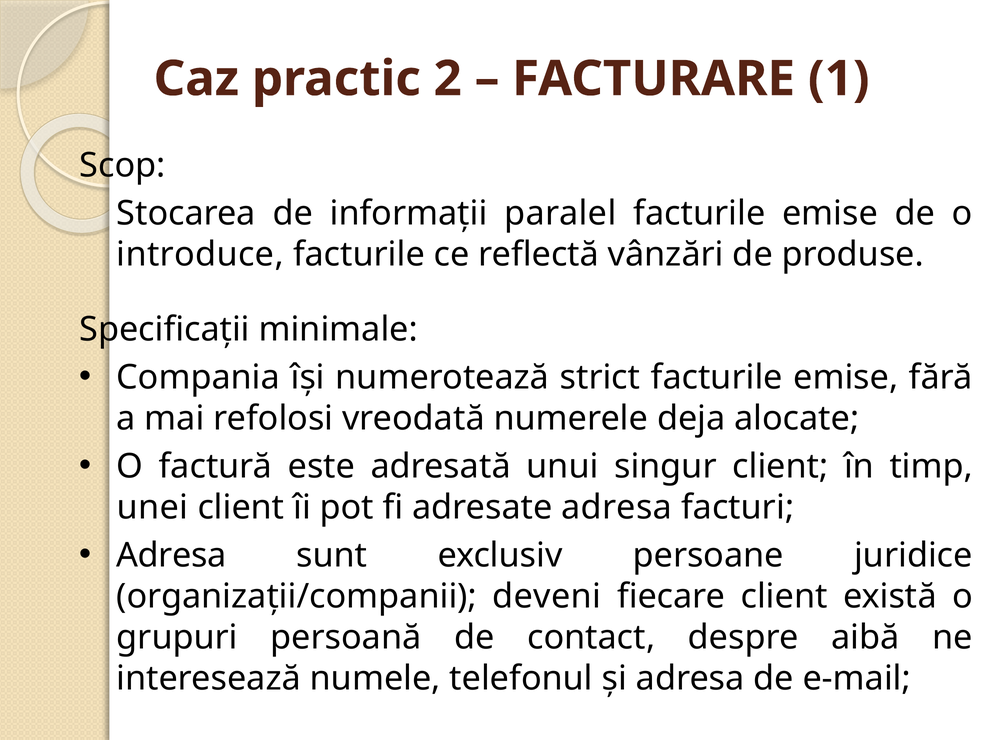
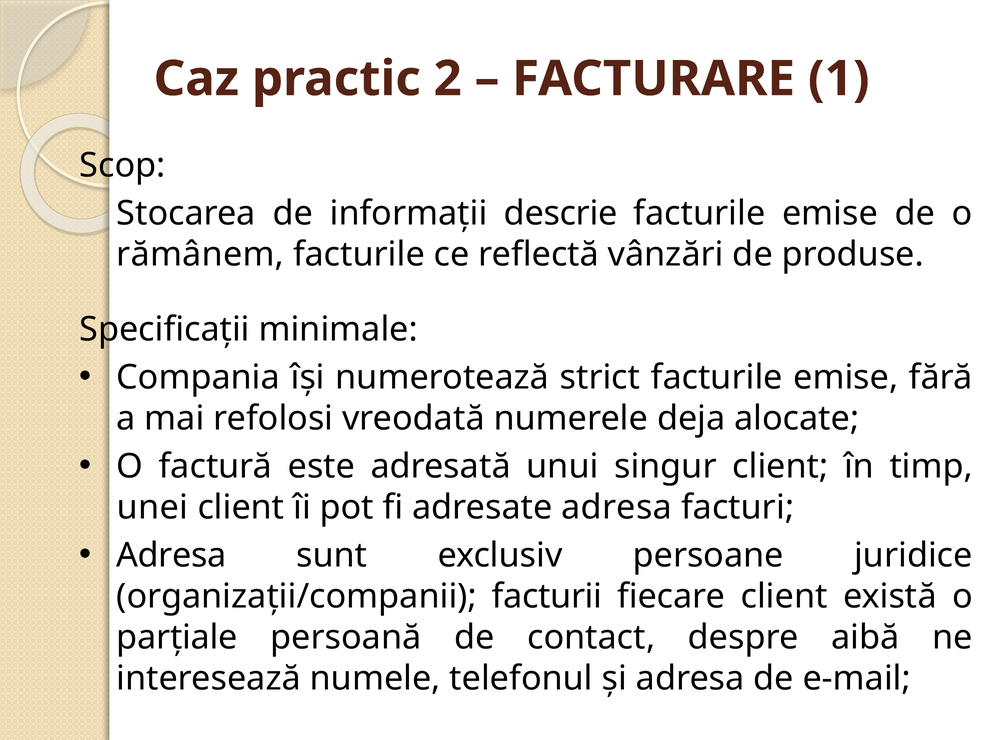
paralel: paralel -> descrie (561, 213)
introduce: introduce -> rămânem (200, 255)
deveni: deveni -> facturii (547, 597)
grupuri: grupuri -> parţiale (177, 638)
